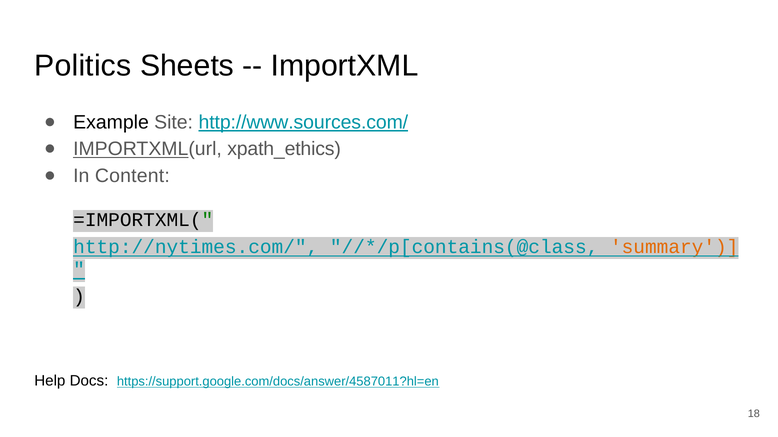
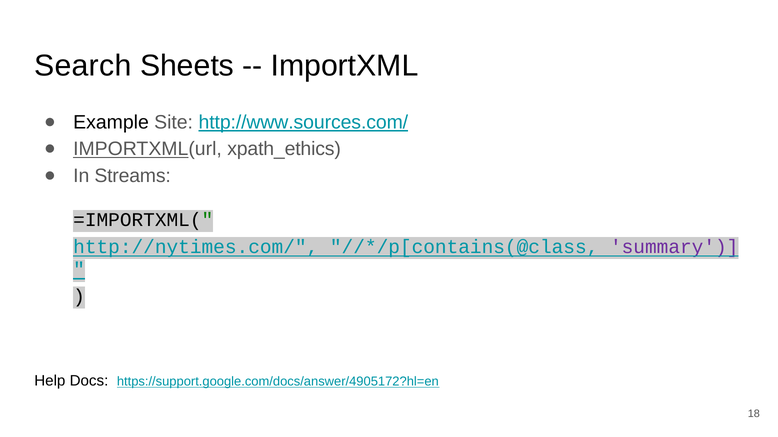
Politics: Politics -> Search (83, 66)
Content: Content -> Streams (133, 176)
summary colour: orange -> purple (674, 247)
https://support.google.com/docs/answer/4587011?hl=en: https://support.google.com/docs/answer/4587011?hl=en -> https://support.google.com/docs/answer/4905172?hl=en (278, 382)
